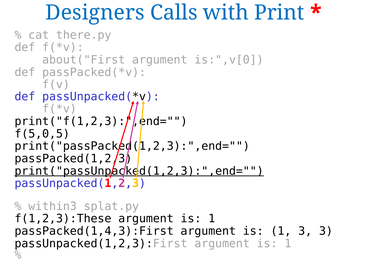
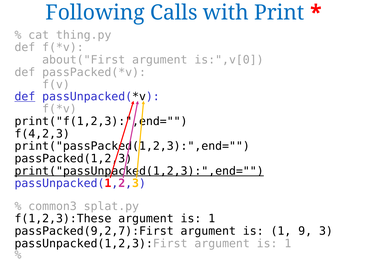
Designers: Designers -> Following (95, 13)
there.py: there.py -> thing.py (84, 35)
def underline: none -> present (25, 96)
f(5,0,5: f(5,0,5 -> f(4,2,3 (42, 134)
within3: within3 -> common3 (53, 206)
passPacked(1,4,3):First: passPacked(1,4,3):First -> passPacked(9,2,7):First (94, 231)
1 3: 3 -> 9 (305, 231)
